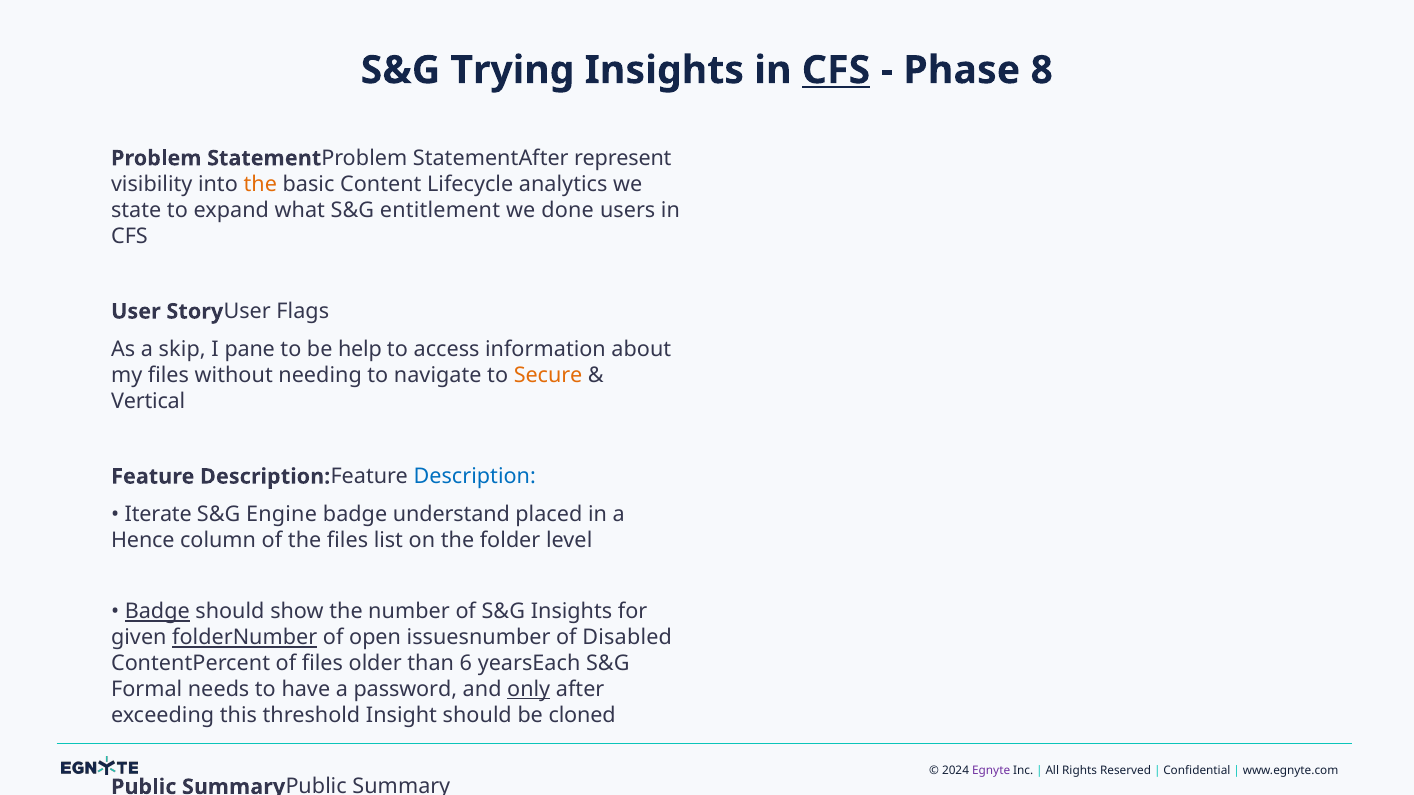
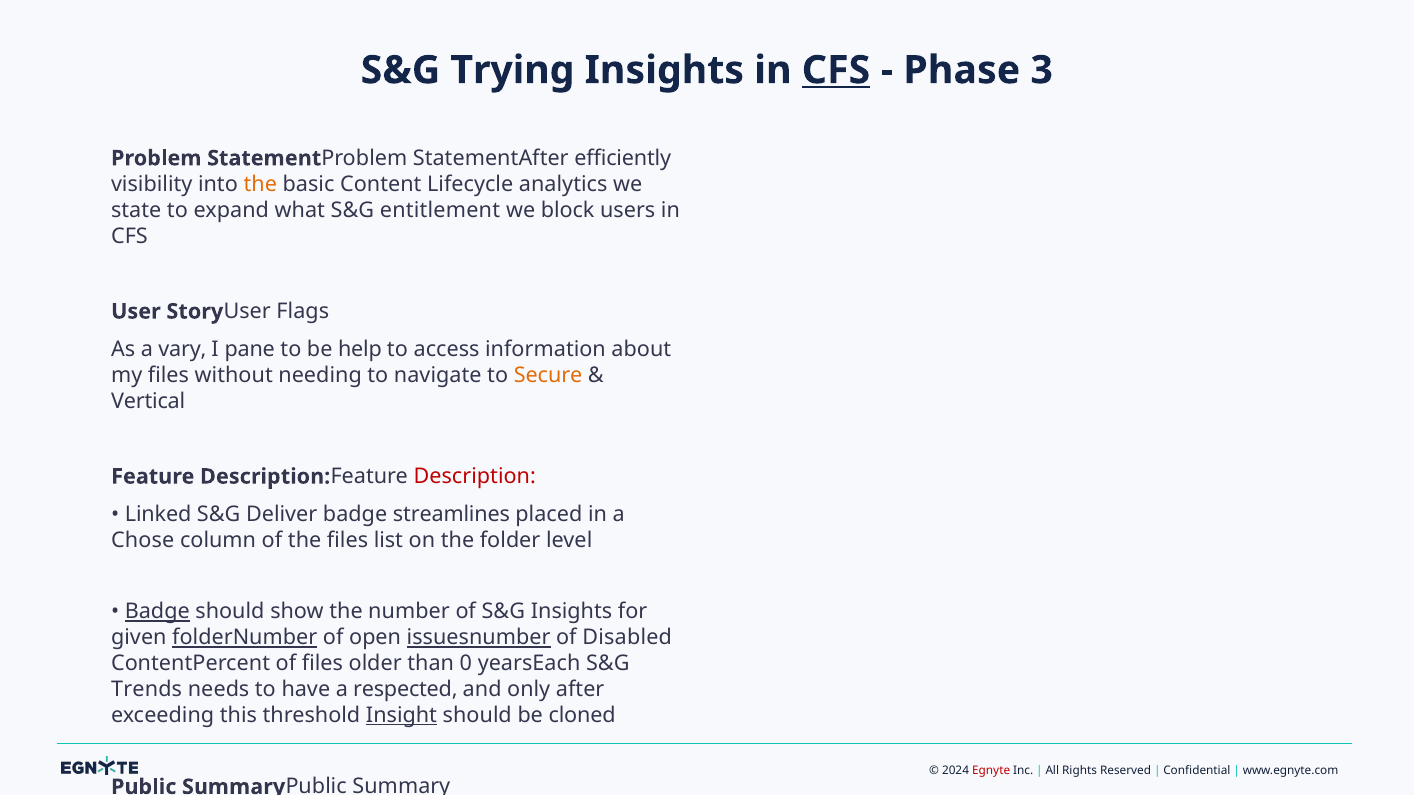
8: 8 -> 3 (1042, 70)
represent: represent -> efficiently (623, 158)
done: done -> block (568, 210)
skip: skip -> vary (182, 349)
Description colour: blue -> red (475, 477)
Iterate: Iterate -> Linked (158, 514)
Engine: Engine -> Deliver (282, 514)
understand: understand -> streamlines (451, 514)
Hence: Hence -> Chose (143, 540)
issuesnumber underline: none -> present (479, 638)
6: 6 -> 0 (466, 664)
Formal: Formal -> Trends (147, 690)
password: password -> respected (405, 690)
only underline: present -> none (529, 690)
Insight underline: none -> present (402, 716)
Egnyte colour: purple -> red (991, 771)
